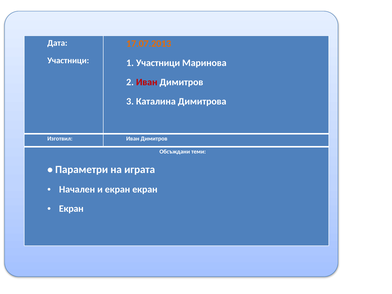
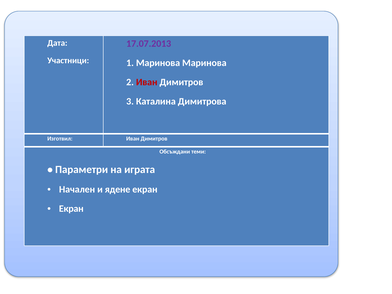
17.07.2013 colour: orange -> purple (149, 44)
1 Участници: Участници -> Маринова (158, 63)
и екран: екран -> ядене (118, 189)
